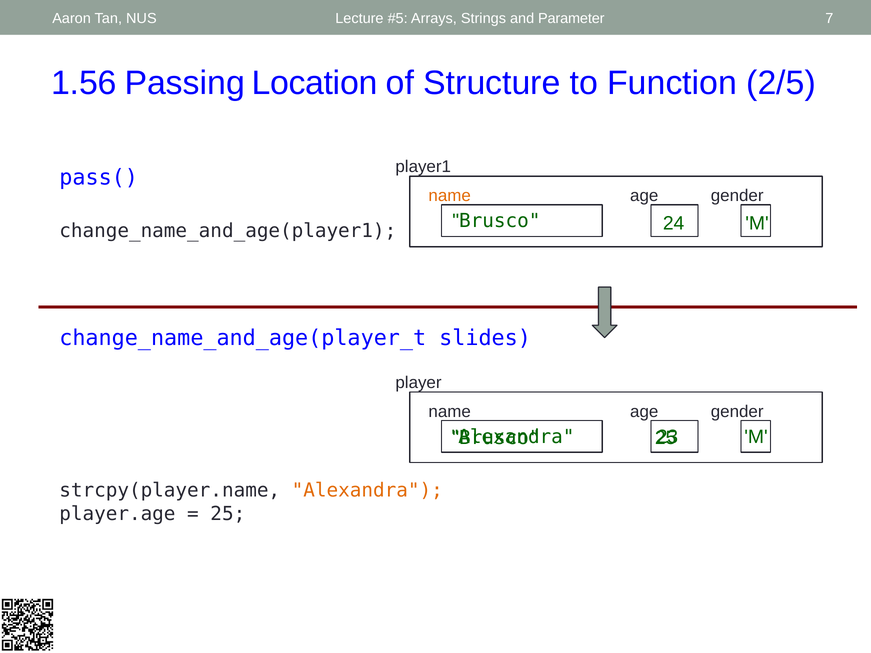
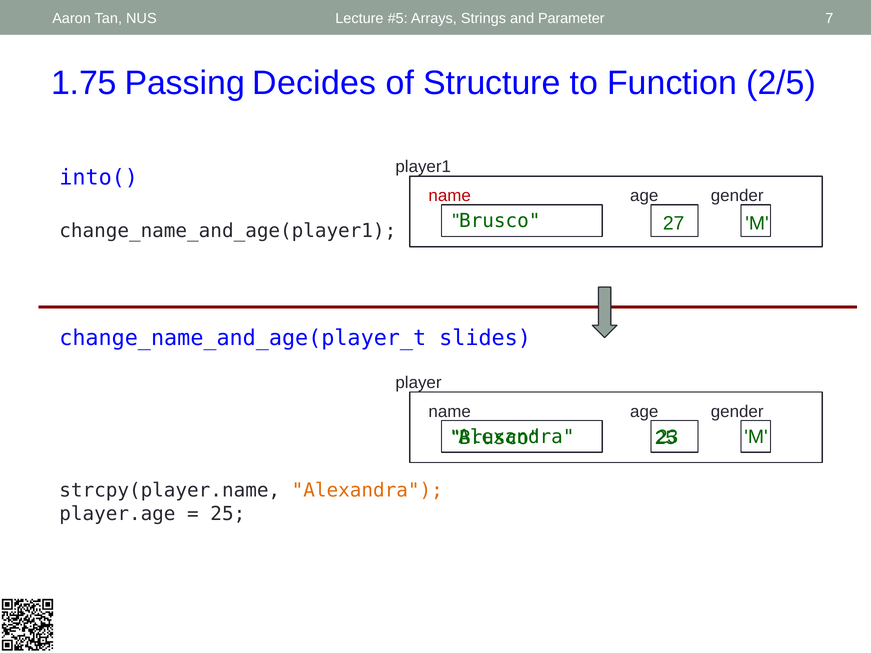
1.56: 1.56 -> 1.75 (84, 83)
Location: Location -> Decides (314, 83)
pass(: pass( -> into( (99, 178)
name colour: orange -> red (450, 196)
24: 24 -> 27 (674, 223)
